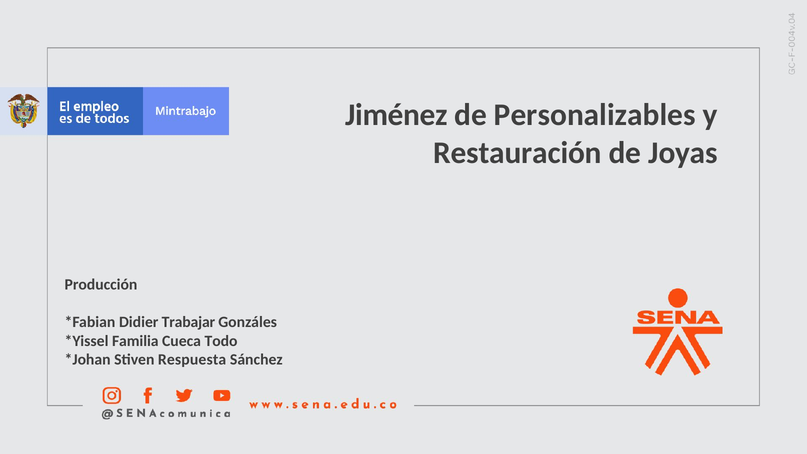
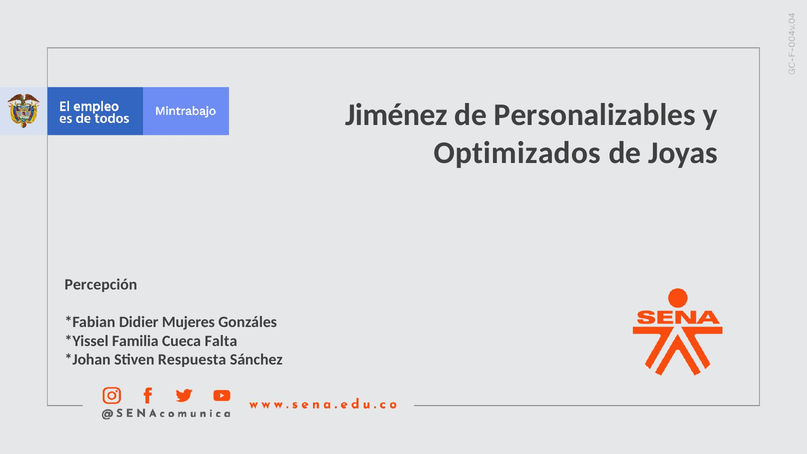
Restauración: Restauración -> Optimizados (517, 153)
Producción: Producción -> Percepción (101, 284)
Trabajar: Trabajar -> Mujeres (188, 322)
Todo: Todo -> Falta (221, 341)
